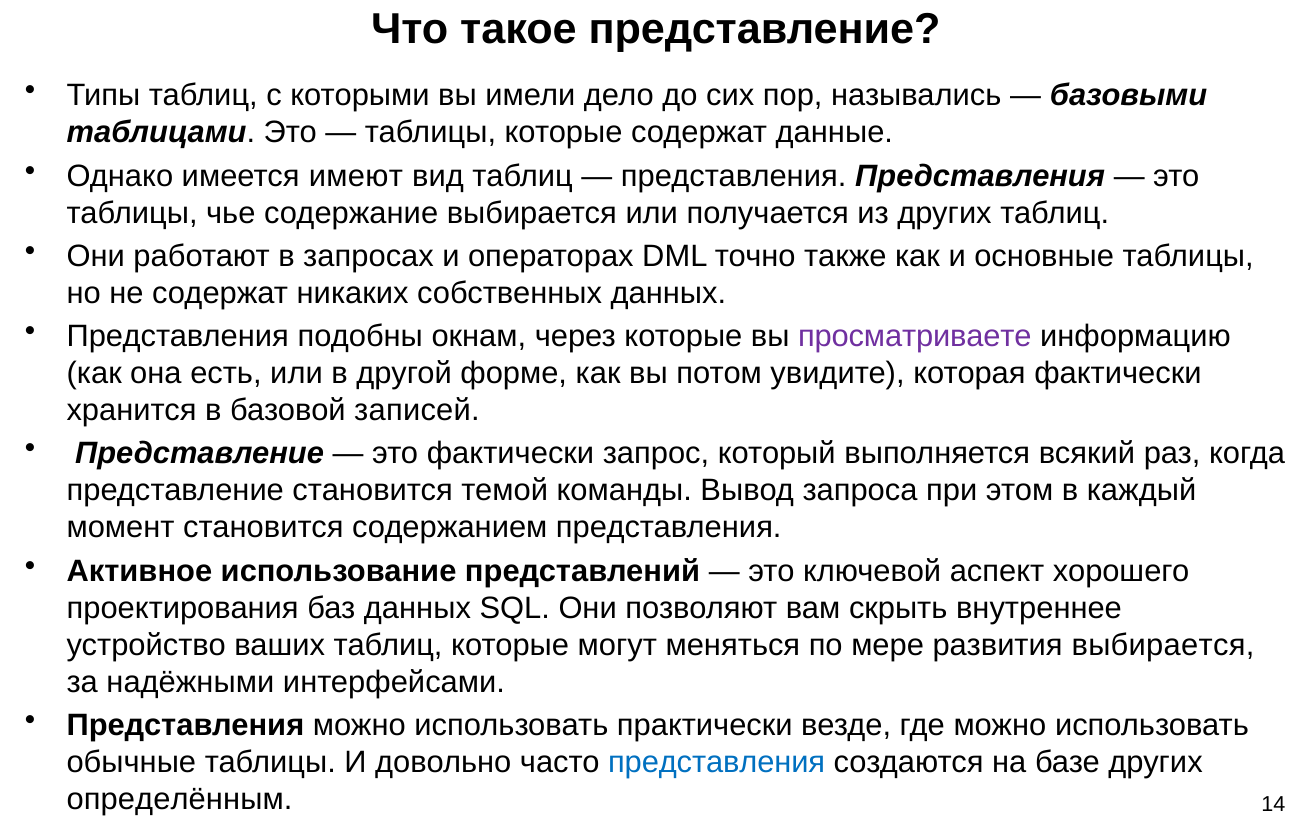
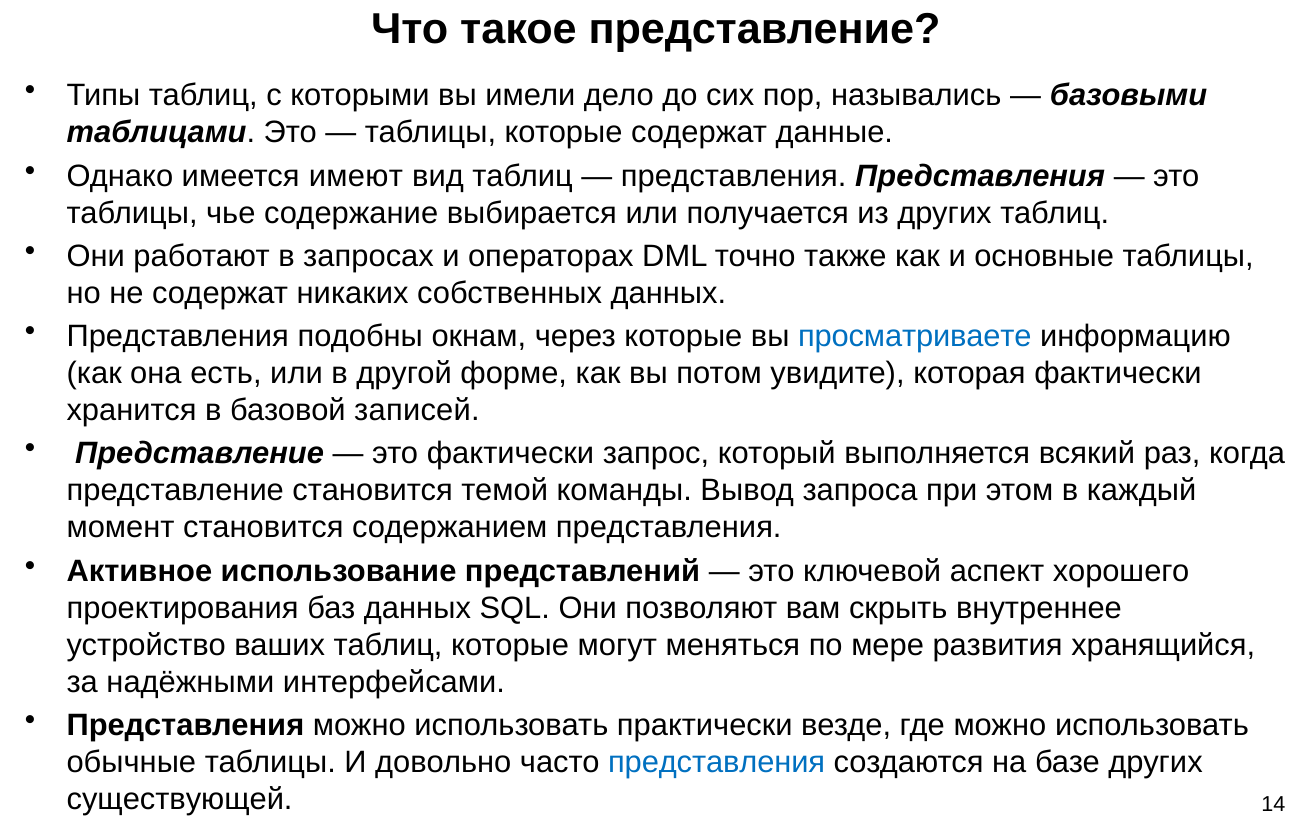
просматриваете colour: purple -> blue (915, 336)
развития выбирается: выбирается -> хранящийся (1163, 645)
определённым: определённым -> существующей (180, 799)
